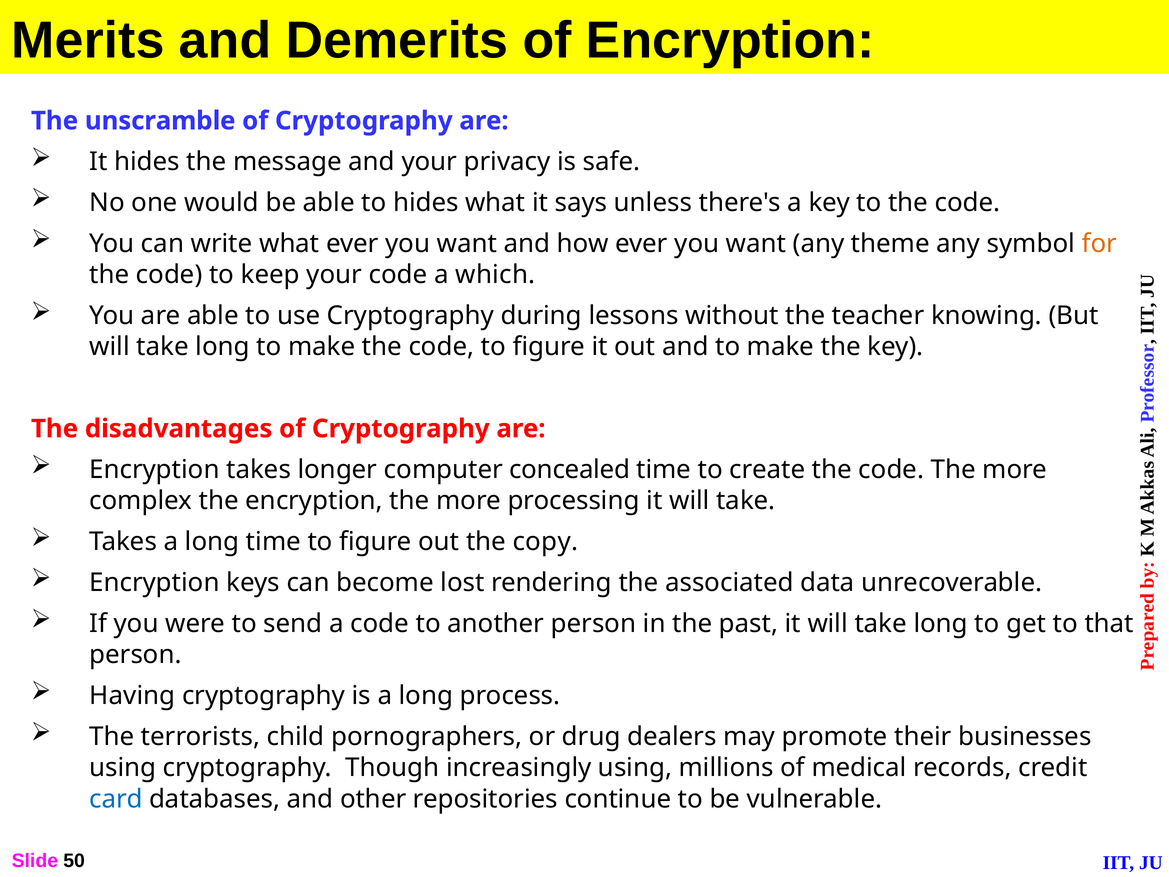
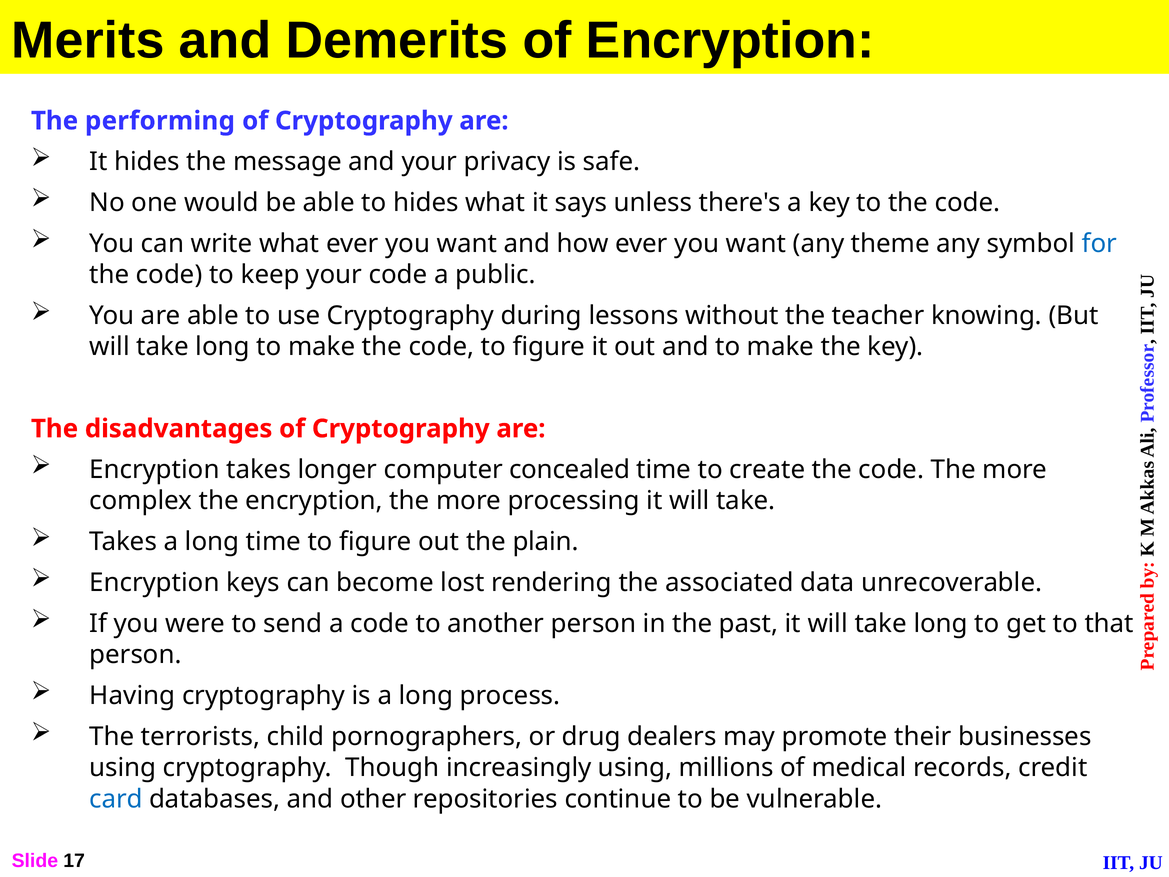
unscramble: unscramble -> performing (160, 121)
for colour: orange -> blue (1099, 244)
which: which -> public (496, 275)
copy: copy -> plain (546, 542)
50: 50 -> 17 (74, 861)
